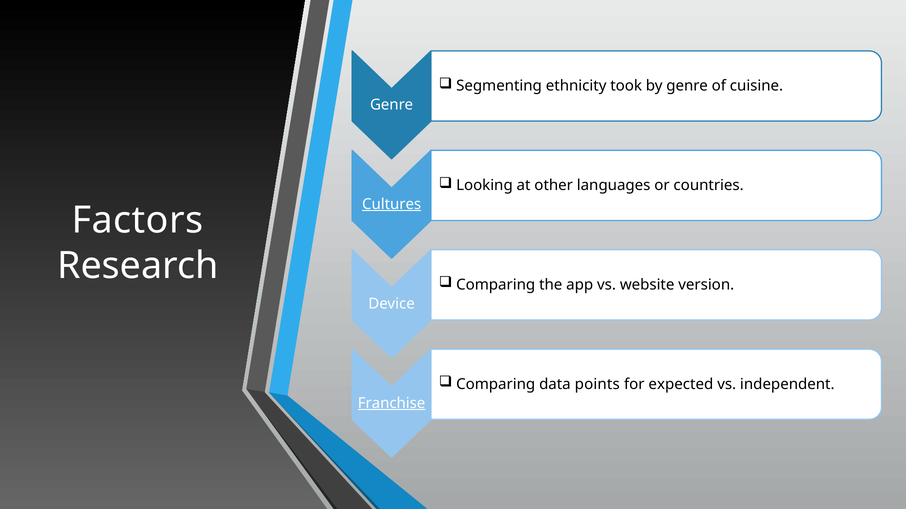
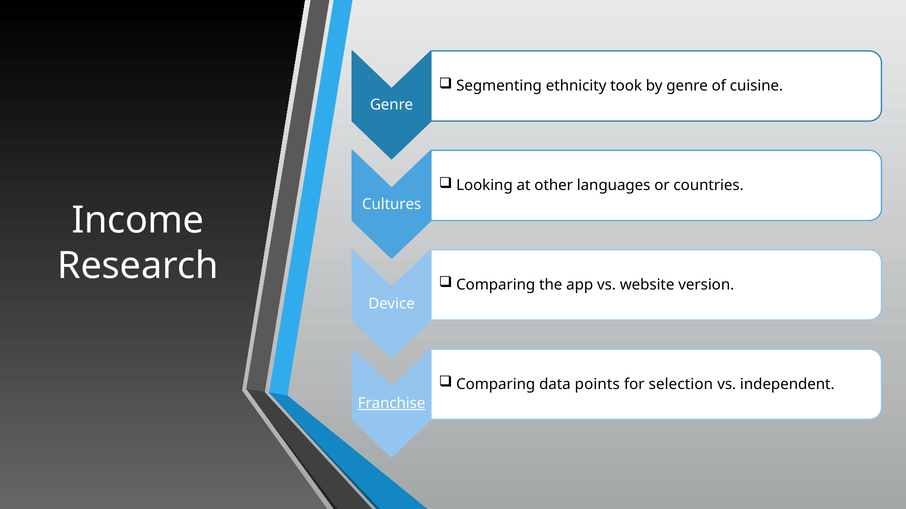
Cultures underline: present -> none (392, 204)
Factors: Factors -> Income (138, 221)
expected: expected -> selection (681, 385)
